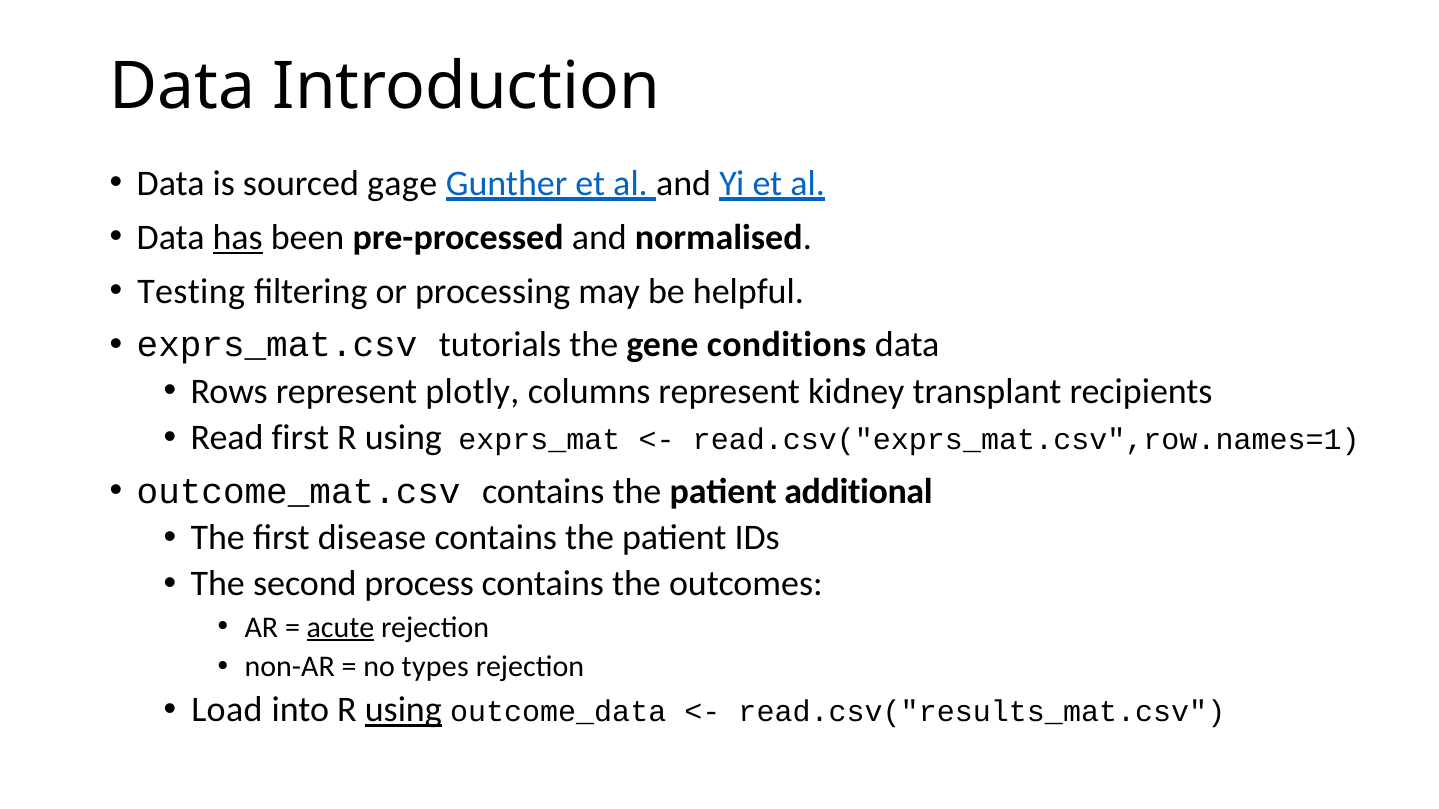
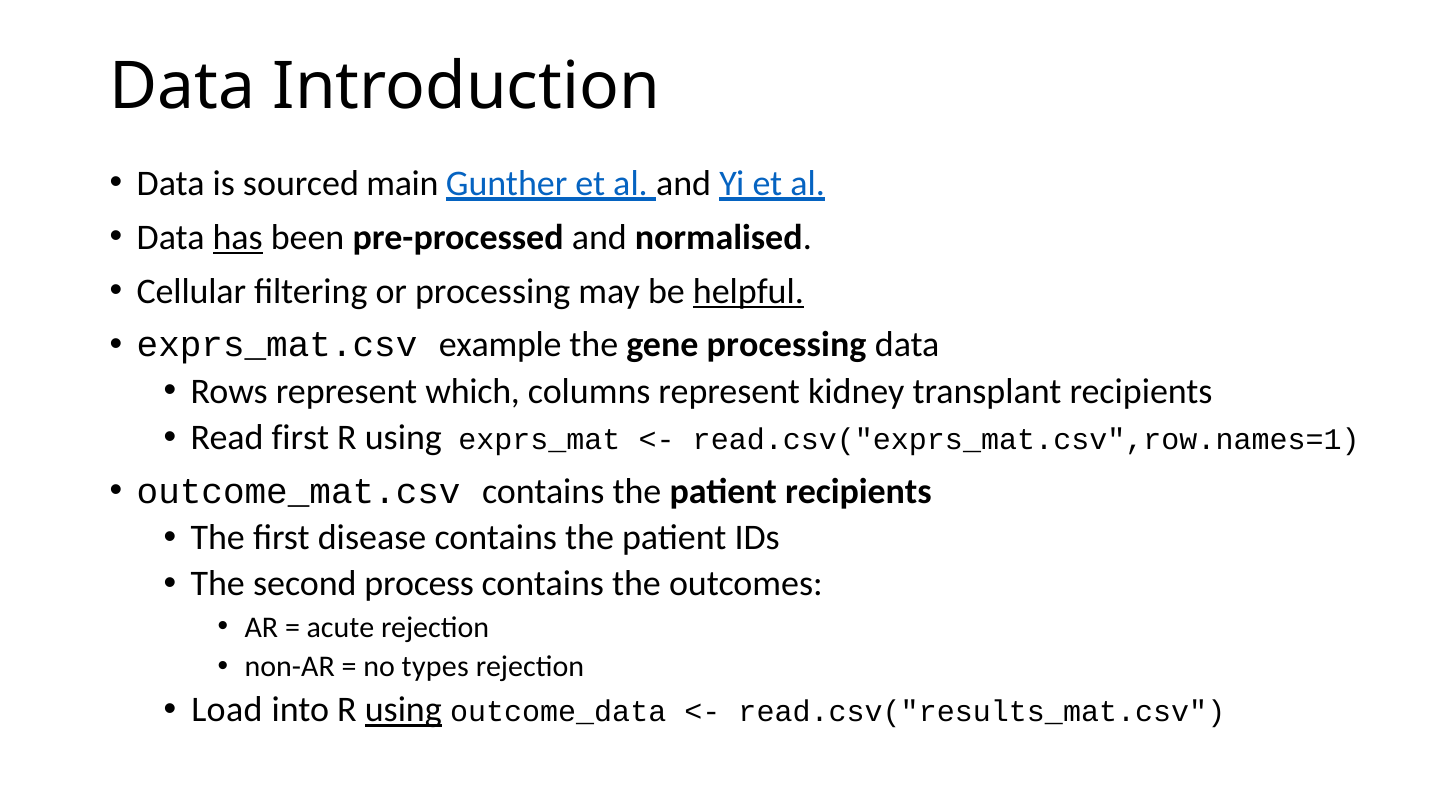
gage: gage -> main (402, 184)
Testing: Testing -> Cellular (191, 291)
helpful underline: none -> present (748, 291)
tutorials: tutorials -> example (500, 345)
gene conditions: conditions -> processing (787, 345)
plotly: plotly -> which (473, 392)
patient additional: additional -> recipients (858, 492)
acute underline: present -> none (340, 627)
